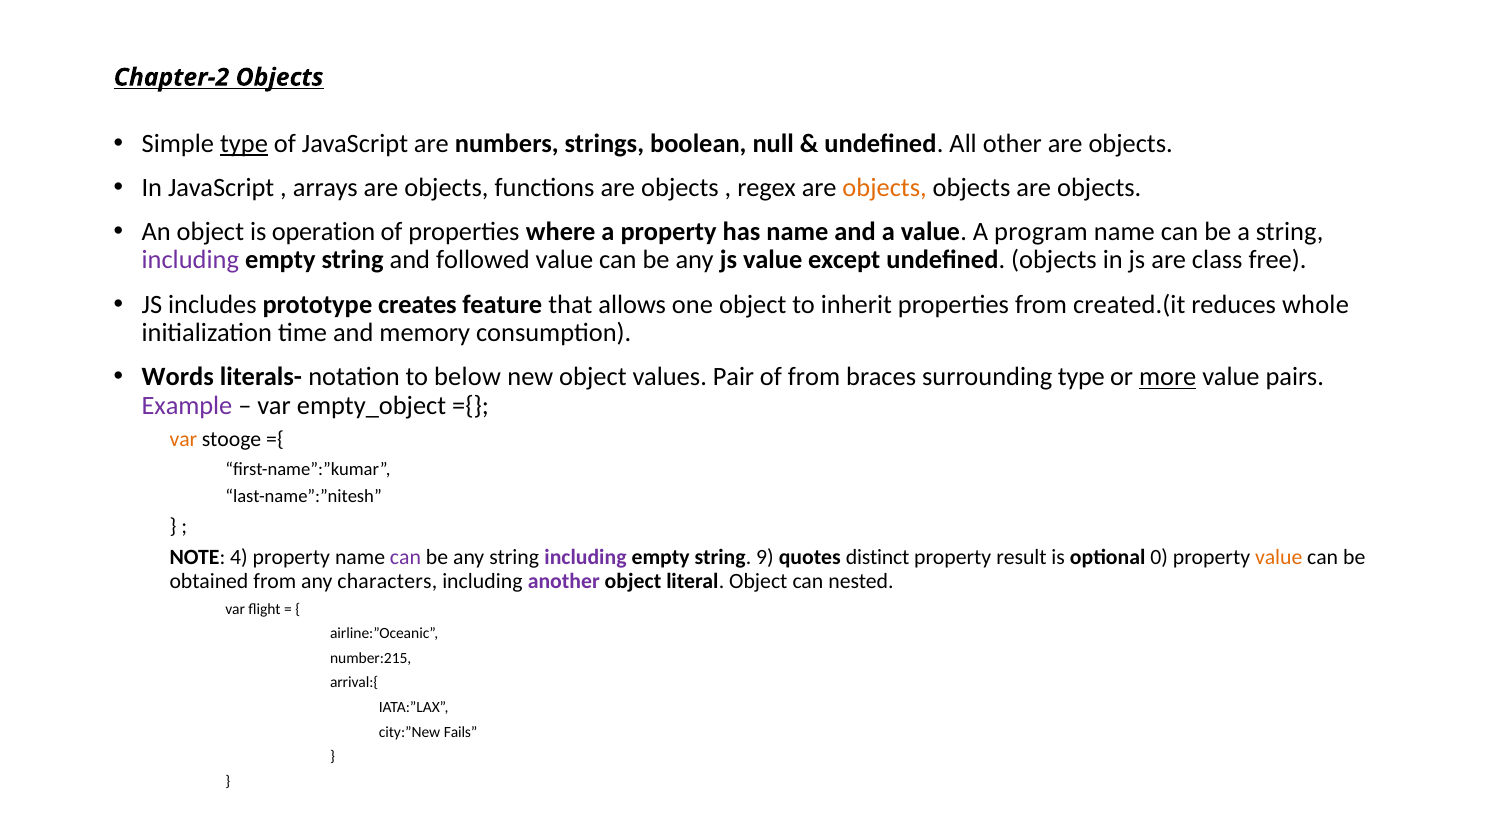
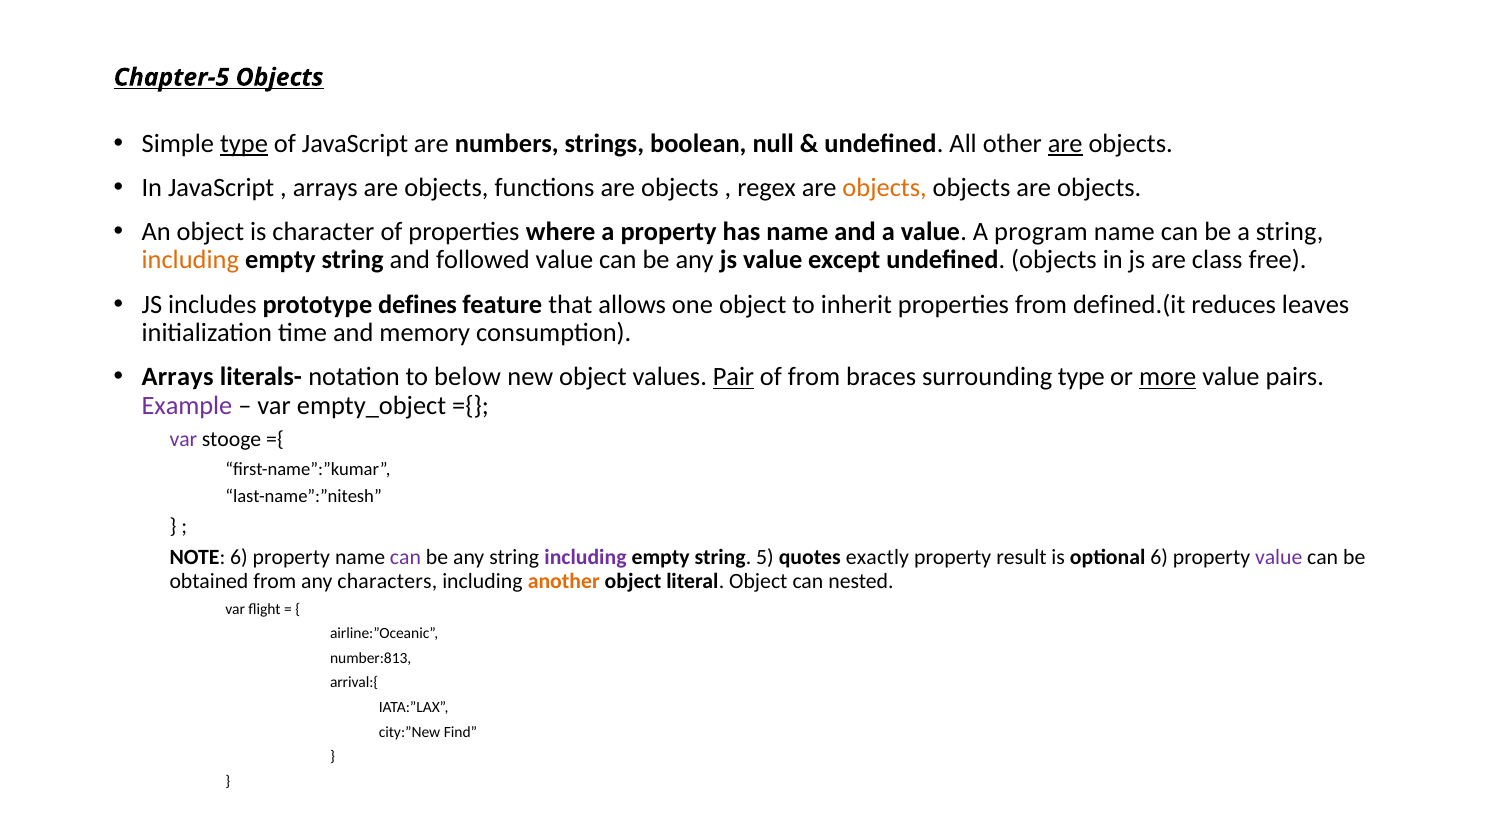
Chapter-2: Chapter-2 -> Chapter-5 (171, 77)
are underline: none -> present (1065, 143)
operation: operation -> character (323, 232)
including colour: purple -> orange (190, 260)
creates: creates -> defines (418, 304)
created.(it: created.(it -> defined.(it (1129, 304)
whole: whole -> leaves (1316, 304)
Words: Words -> Arrays (178, 377)
Pair underline: none -> present (734, 377)
var colour: orange -> purple (183, 439)
NOTE 4: 4 -> 6 (239, 557)
9: 9 -> 5 (765, 557)
distinct: distinct -> exactly (877, 557)
optional 0: 0 -> 6 (1159, 557)
value colour: orange -> purple (1279, 557)
another colour: purple -> orange (564, 581)
number:215: number:215 -> number:813 (371, 658)
Fails: Fails -> Find (461, 732)
